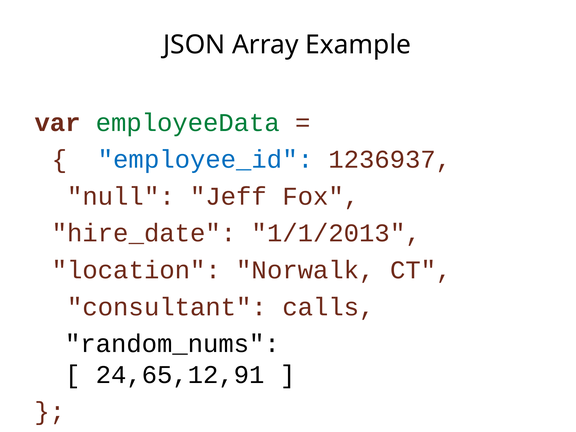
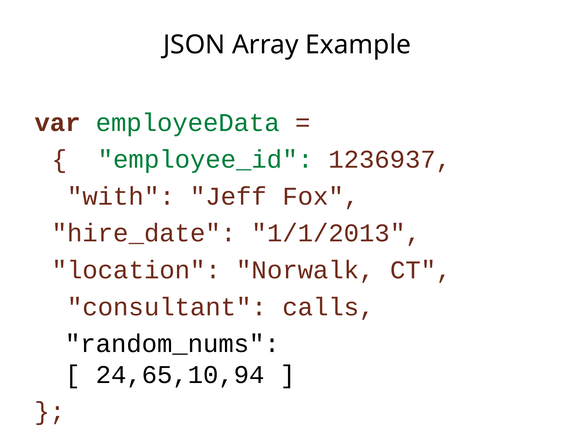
employee_id colour: blue -> green (206, 159)
null: null -> with (121, 196)
24,65,12,91: 24,65,12,91 -> 24,65,10,94 (180, 375)
